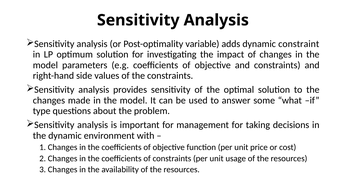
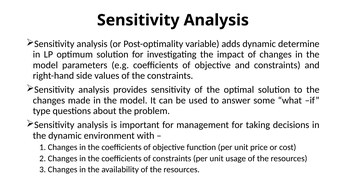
constraint: constraint -> determine (299, 44)
